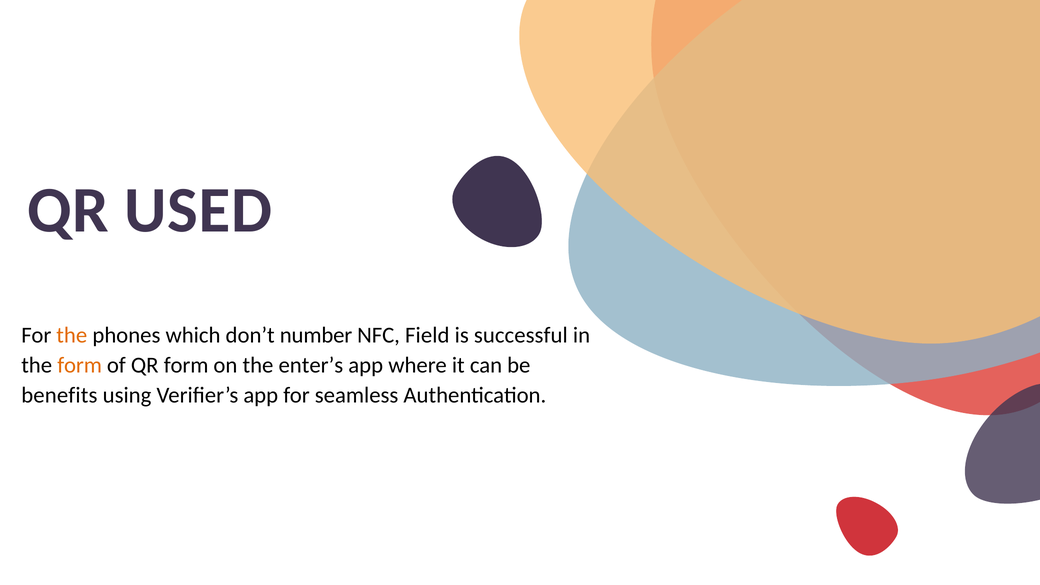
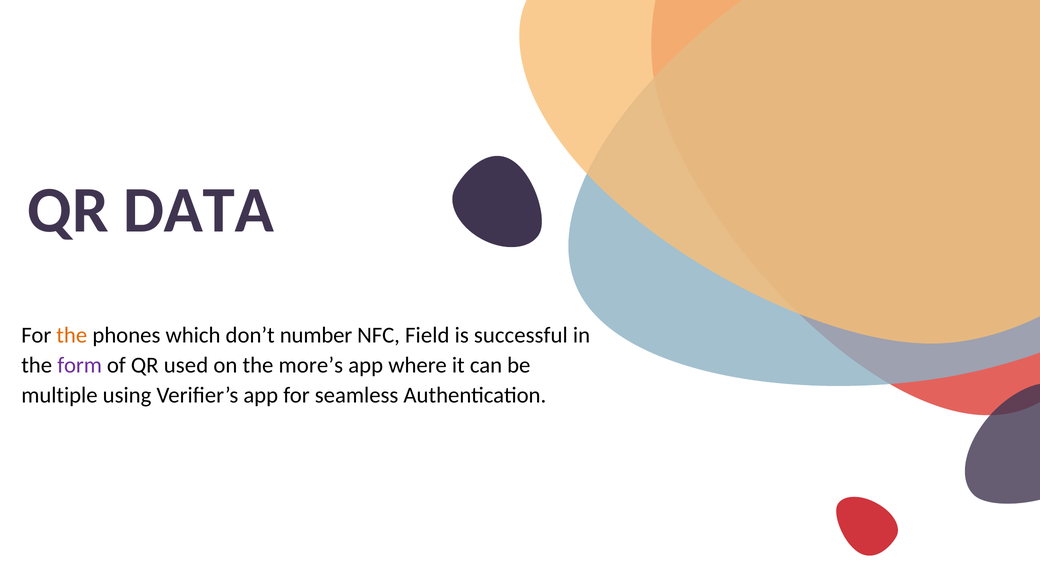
USED: USED -> DATA (199, 210)
form colour: orange -> purple (80, 365)
QR form: form -> used (186, 365)
enter’s: enter’s -> more’s (311, 365)
benefits: benefits -> multiple (59, 395)
